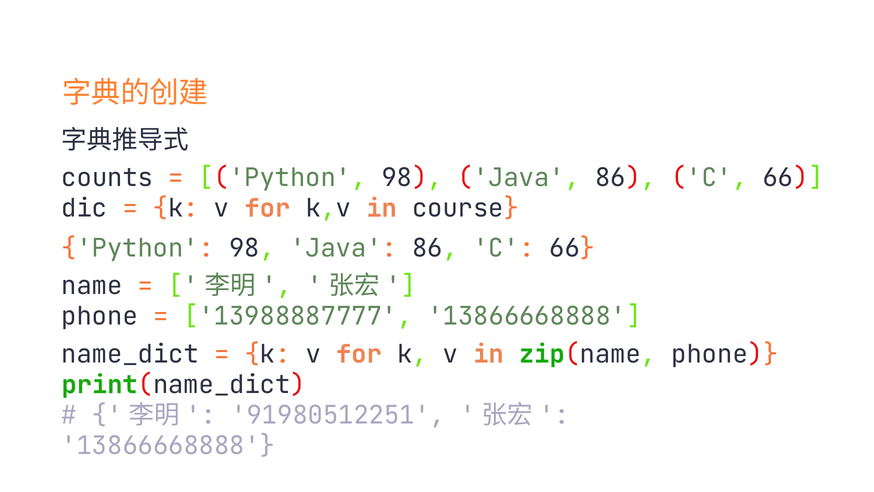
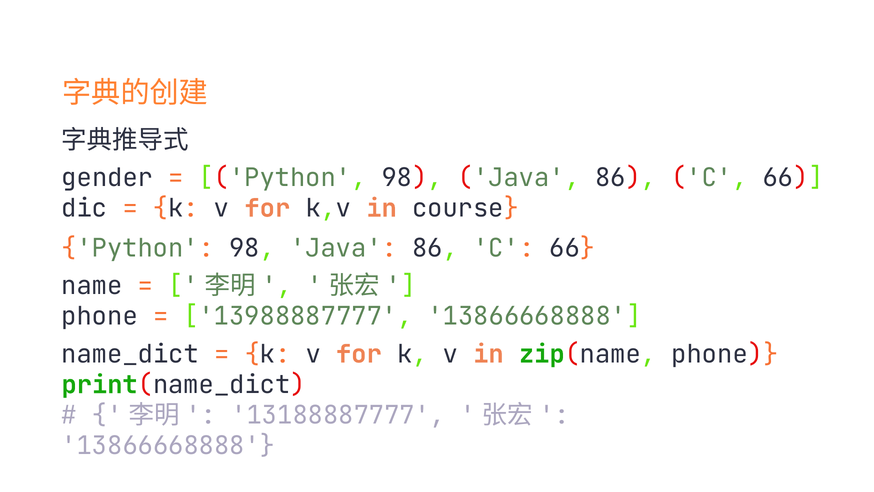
counts: counts -> gender (107, 177)
91980512251: 91980512251 -> 13188887777 (338, 415)
